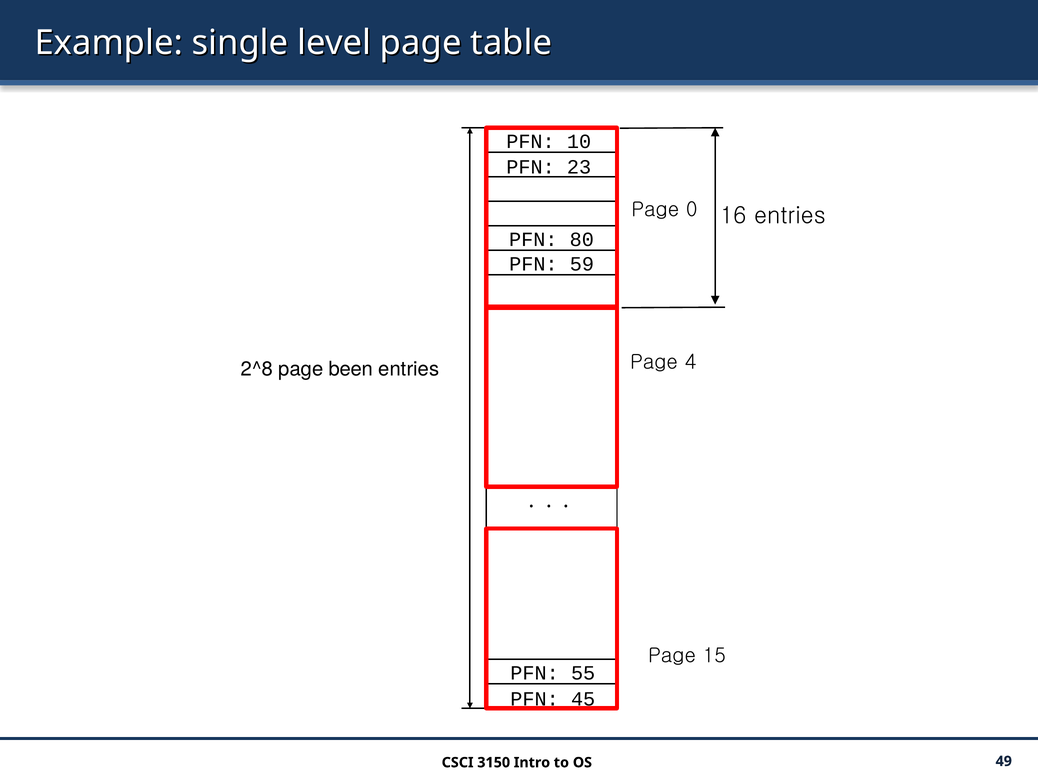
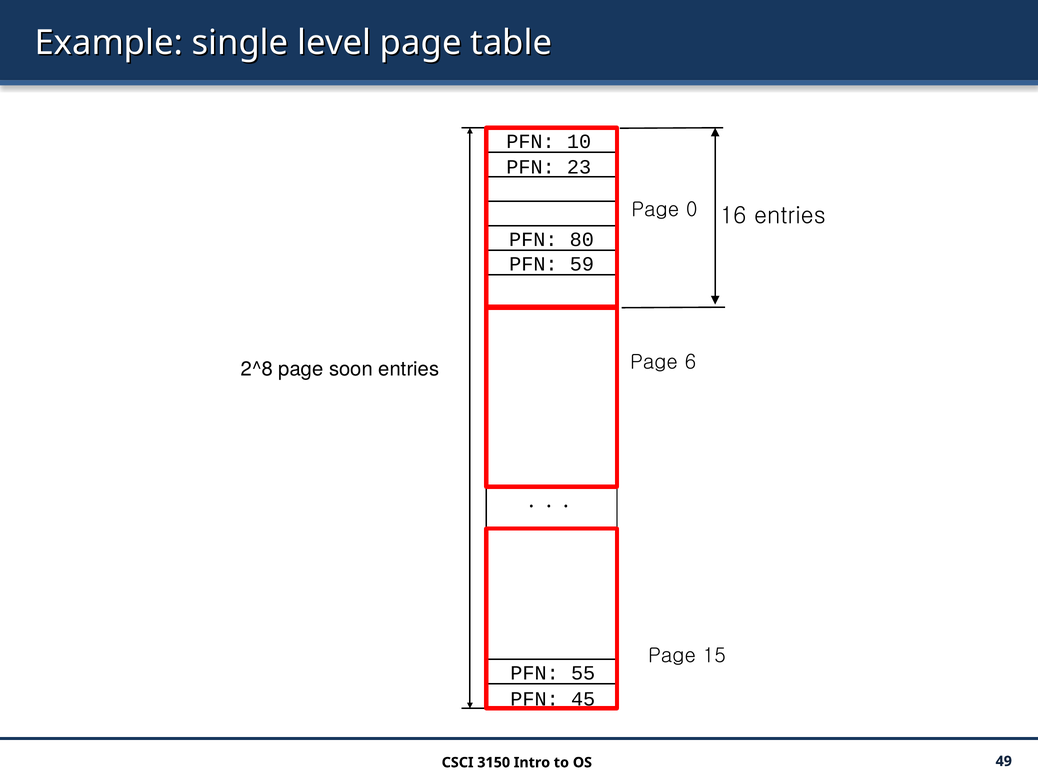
4: 4 -> 6 (690, 362)
been: been -> soon (351, 369)
